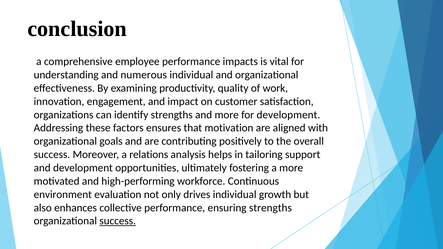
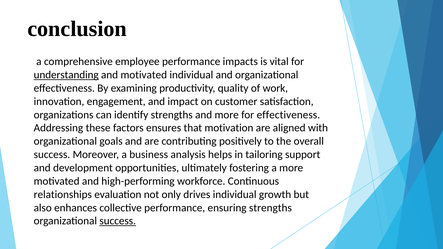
understanding underline: none -> present (66, 75)
and numerous: numerous -> motivated (144, 75)
for development: development -> effectiveness (288, 115)
relations: relations -> business (149, 155)
environment: environment -> relationships (63, 195)
